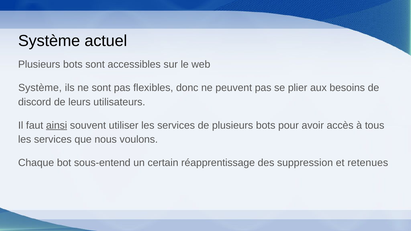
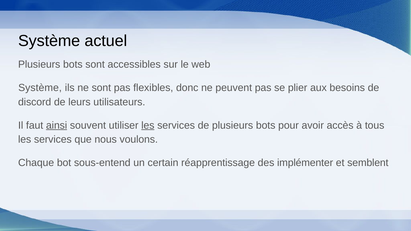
les underline: none -> present (148, 125)
suppression: suppression -> implémenter (305, 163)
retenues: retenues -> semblent (368, 163)
